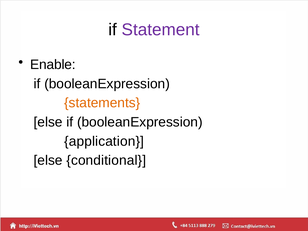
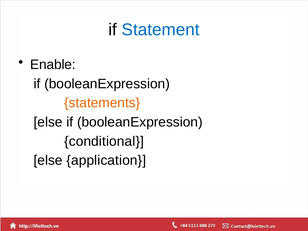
Statement colour: purple -> blue (161, 30)
application: application -> conditional (104, 141)
conditional: conditional -> application (106, 160)
